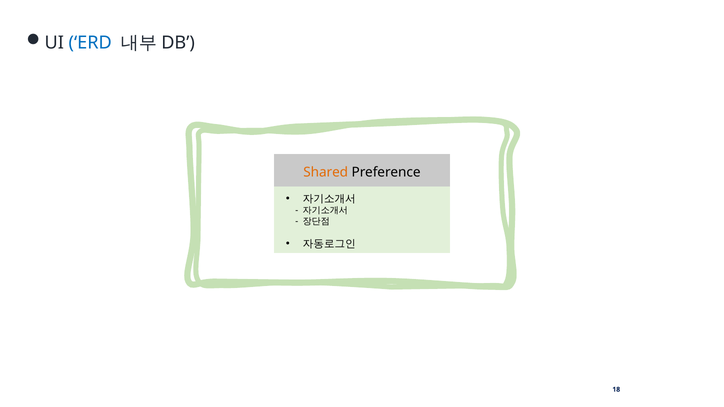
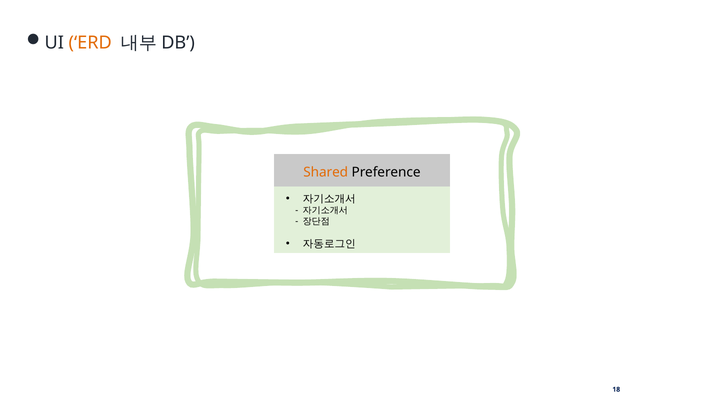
ERD colour: blue -> orange (90, 43)
